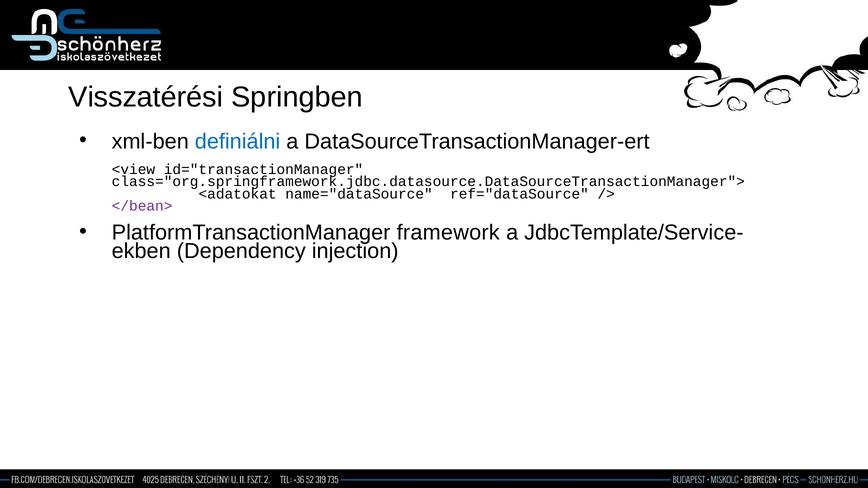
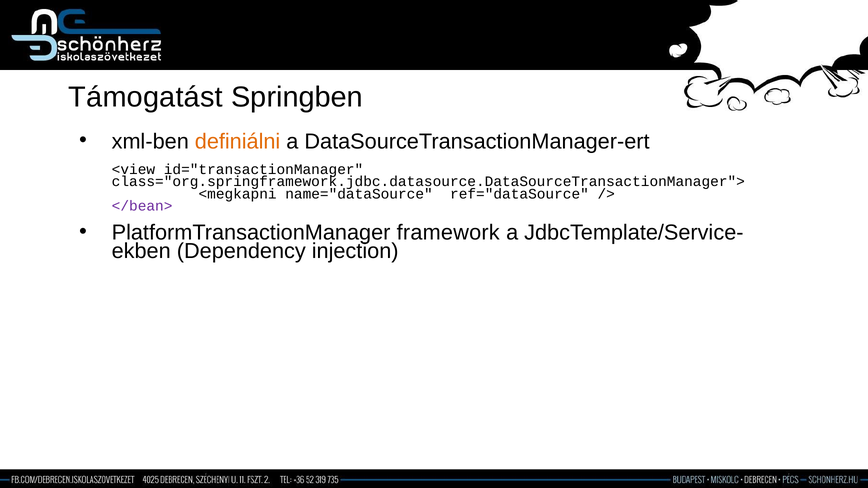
Visszatérési: Visszatérési -> Támogatást (146, 97)
definiálni colour: blue -> orange (238, 142)
<adatokat: <adatokat -> <megkapni (238, 194)
